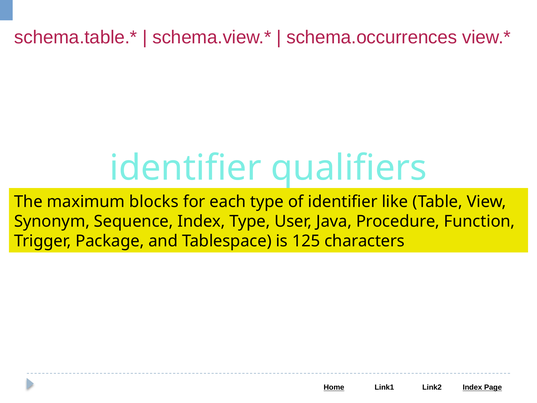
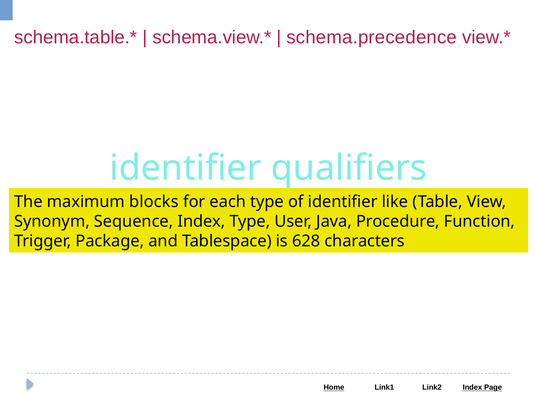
schema.occurrences: schema.occurrences -> schema.precedence (372, 37)
125: 125 -> 628 (306, 241)
